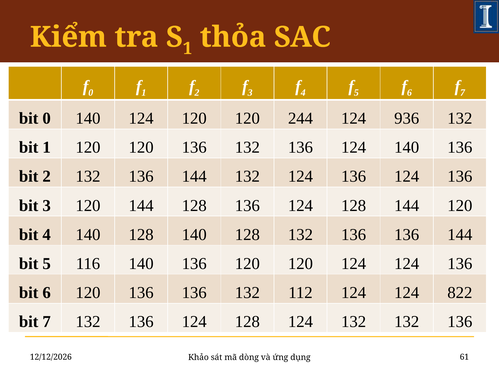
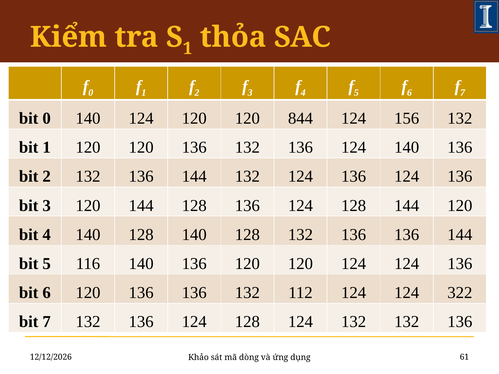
244: 244 -> 844 (300, 118)
936: 936 -> 156 (407, 118)
822: 822 -> 322 (460, 293)
